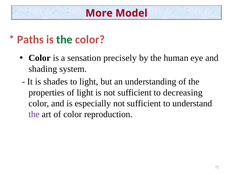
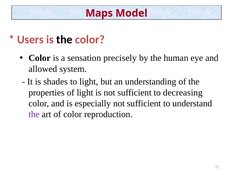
More: More -> Maps (99, 13)
Paths: Paths -> Users (30, 39)
the colour: green -> black (64, 39)
shading: shading -> allowed (43, 69)
